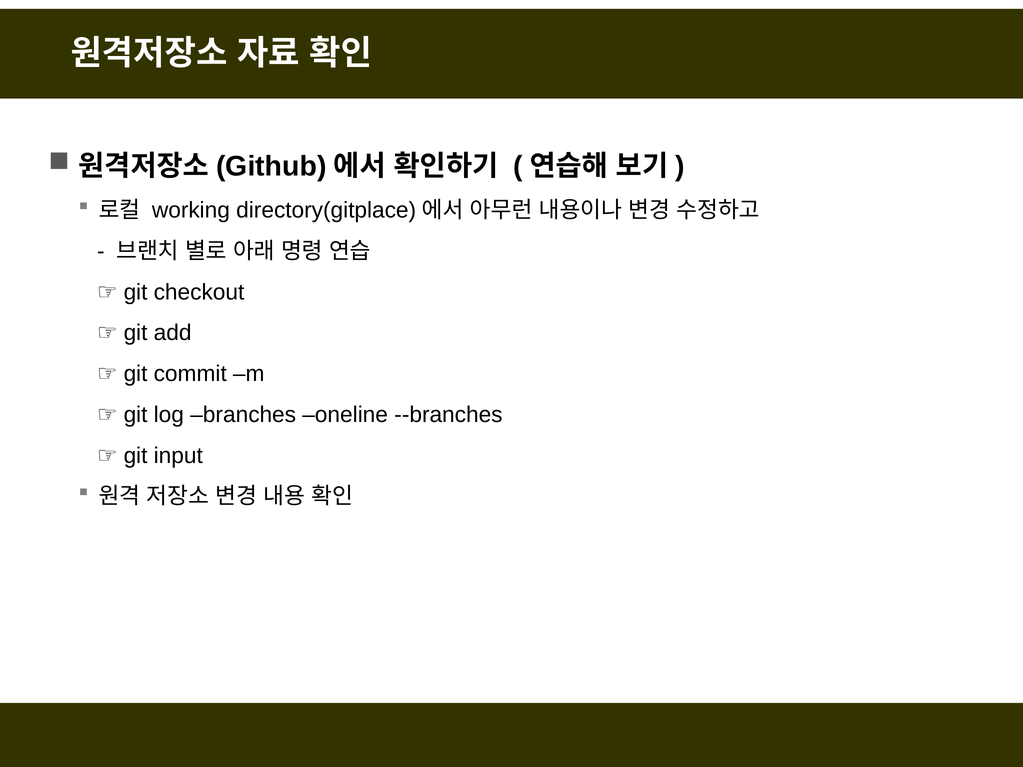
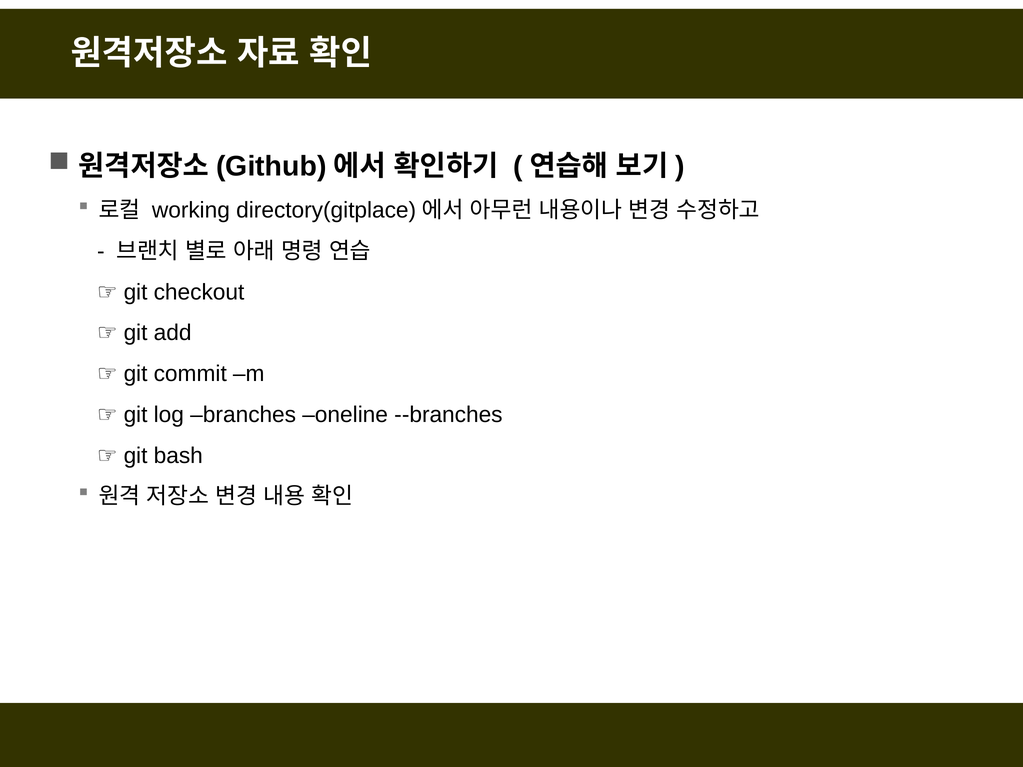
input: input -> bash (178, 456)
